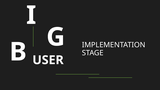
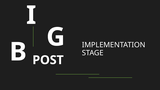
USER: USER -> POST (48, 60)
